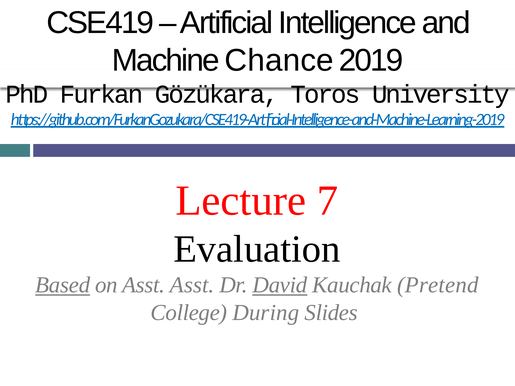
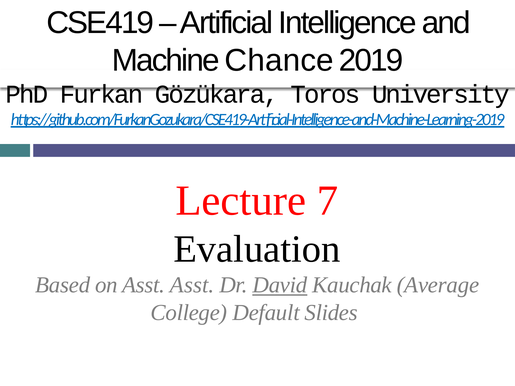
Based underline: present -> none (63, 285)
Pretend: Pretend -> Average (438, 285)
During: During -> Default (266, 313)
